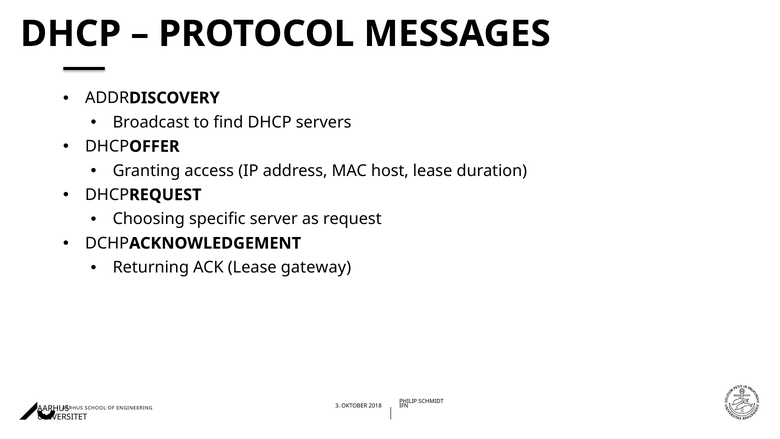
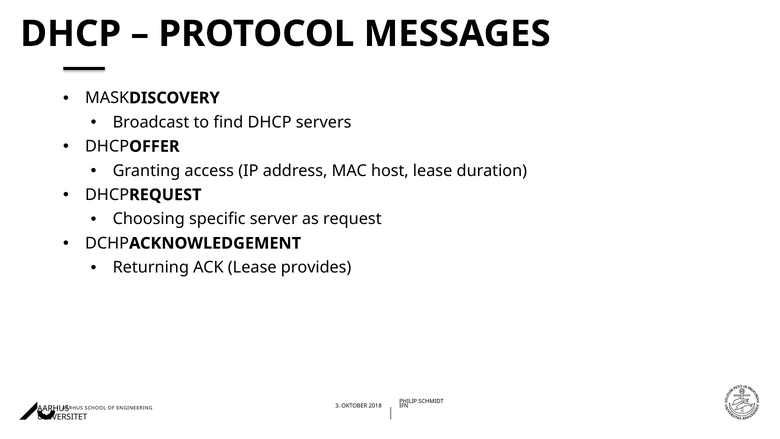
ADDR: ADDR -> MASK (107, 98)
gateway: gateway -> provides (316, 267)
